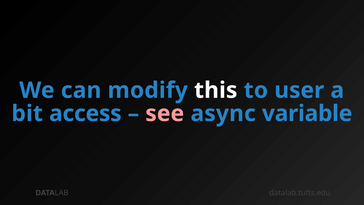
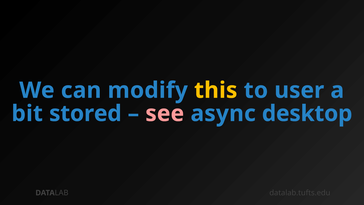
this colour: white -> yellow (216, 90)
access: access -> stored (85, 113)
variable: variable -> desktop (307, 113)
